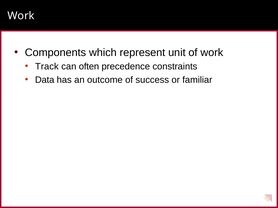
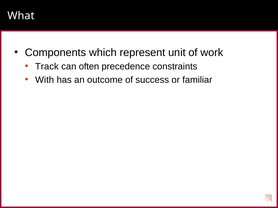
Work: Work -> What (21, 16)
Data: Data -> With (45, 80)
